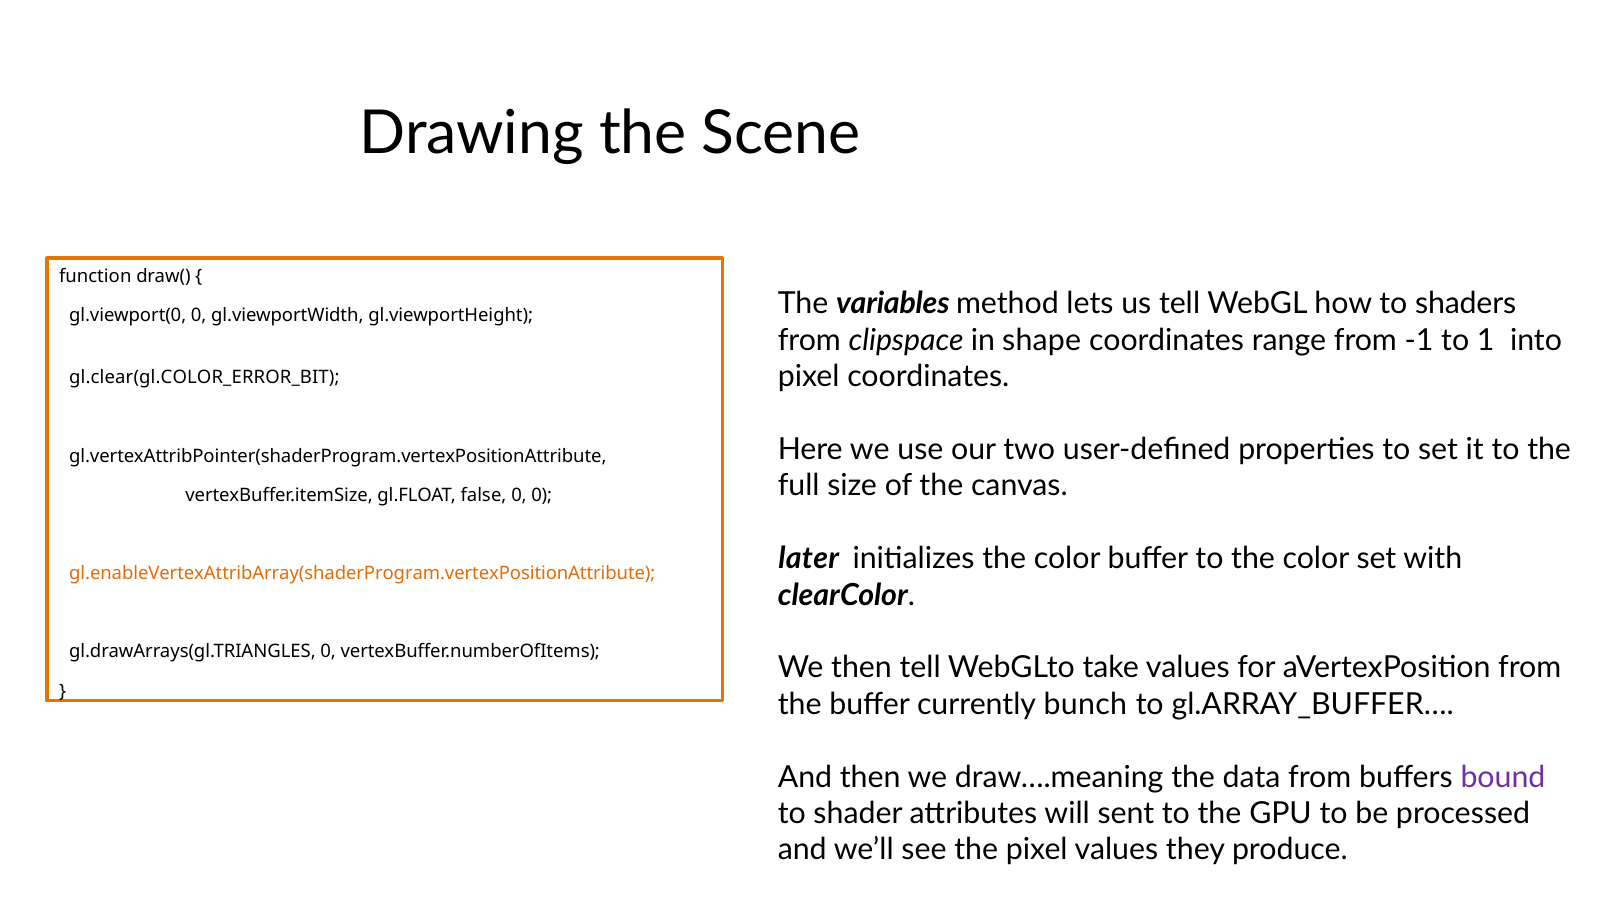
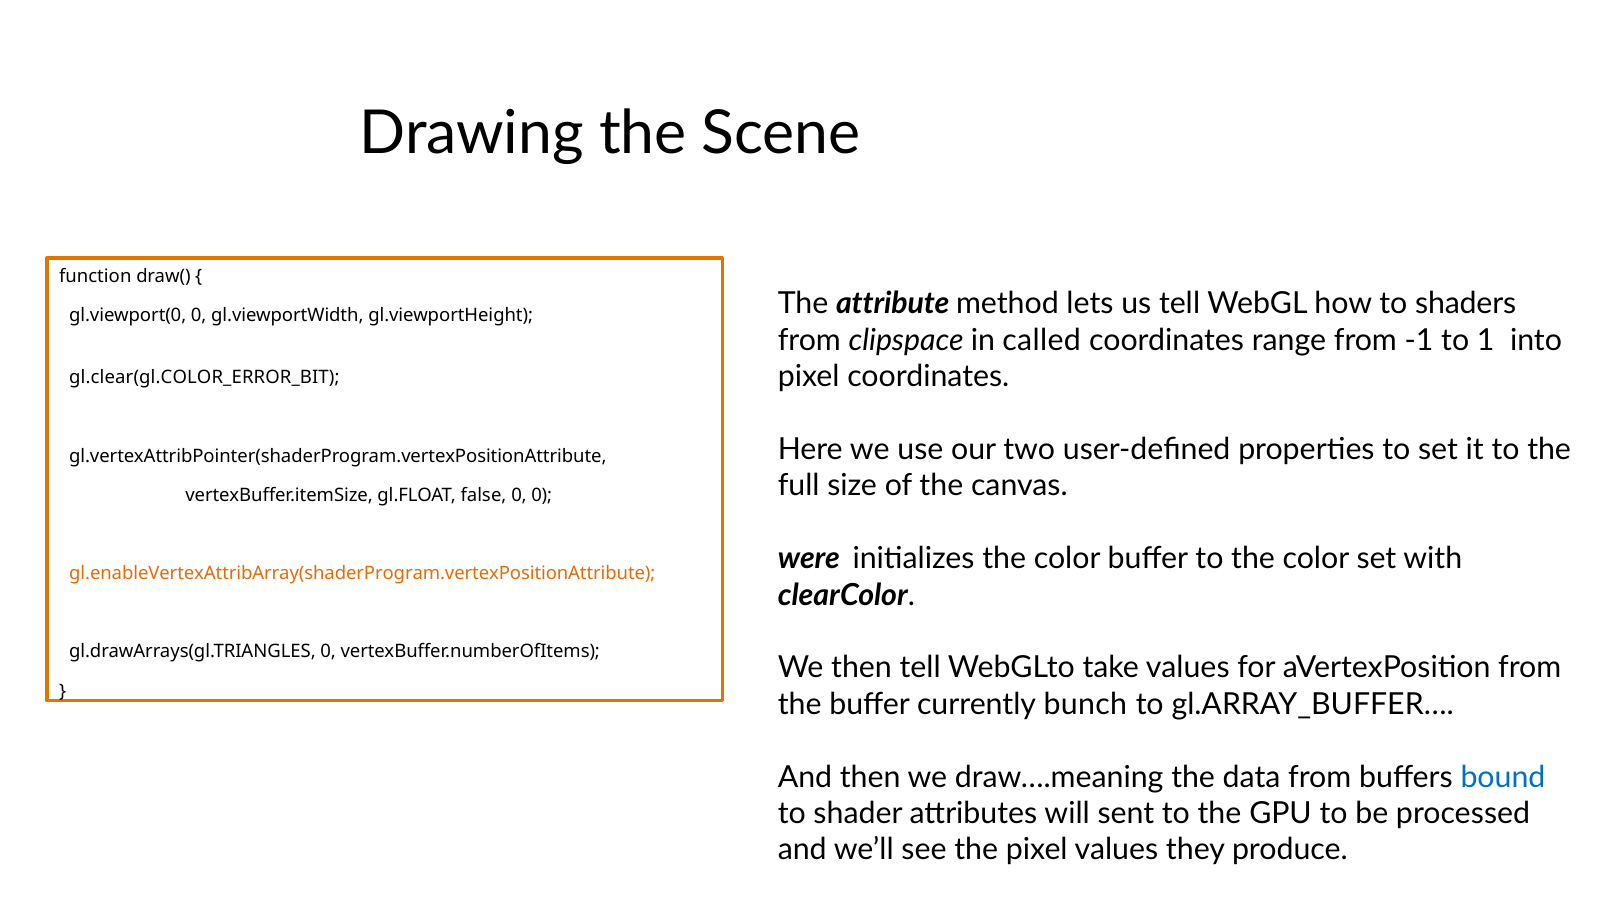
variables: variables -> attribute (893, 304)
shape: shape -> called (1042, 340)
later: later -> were (809, 559)
bound colour: purple -> blue (1503, 777)
